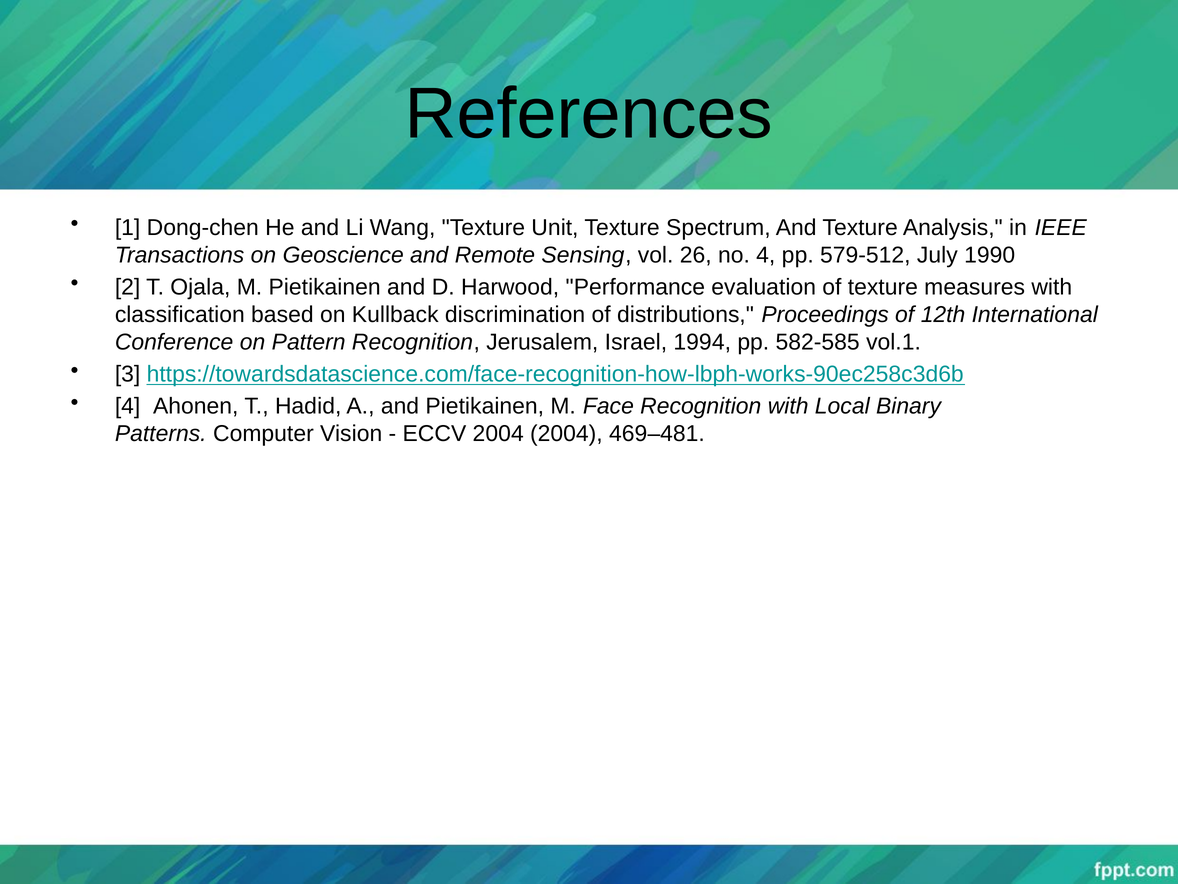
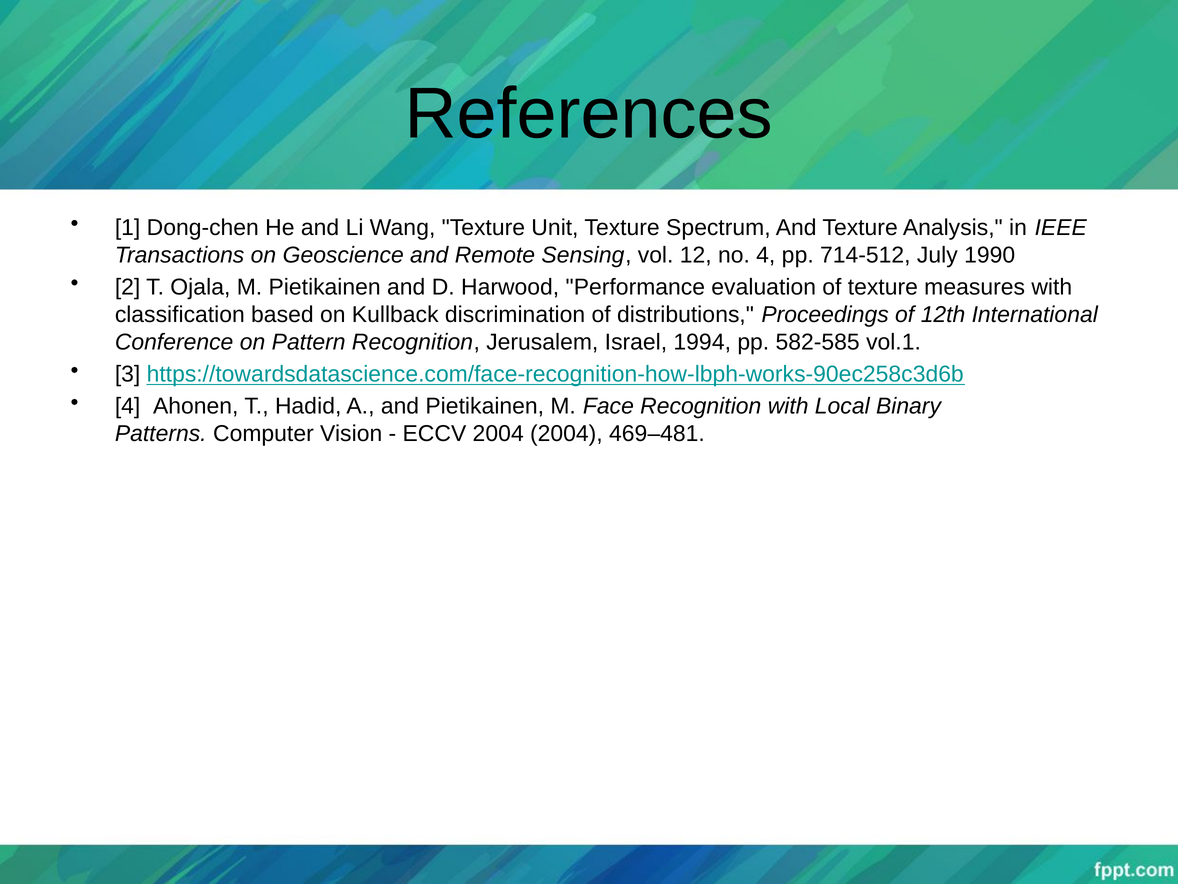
26: 26 -> 12 (696, 255)
579-512: 579-512 -> 714-512 (865, 255)
